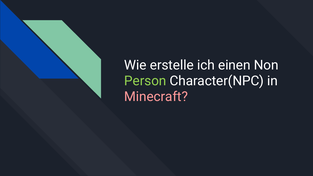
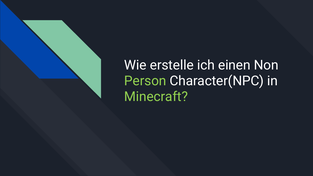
Minecraft colour: pink -> light green (156, 97)
